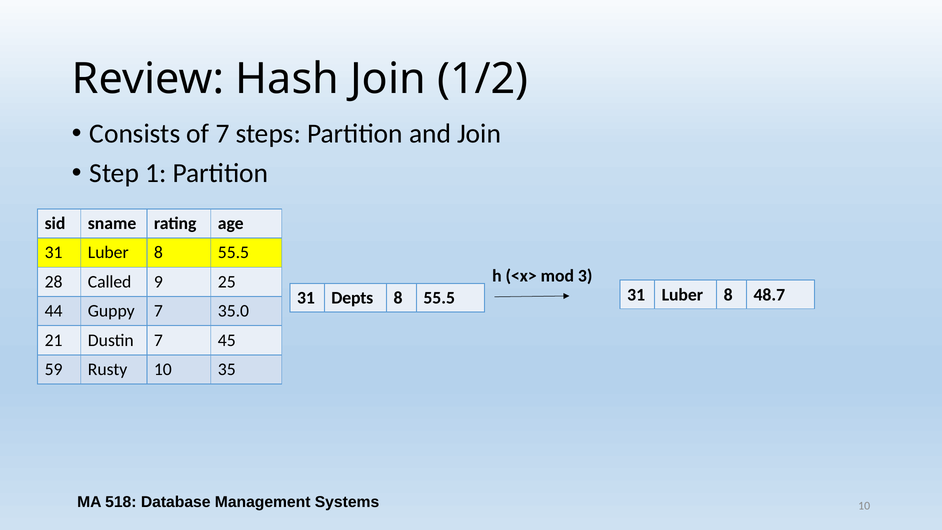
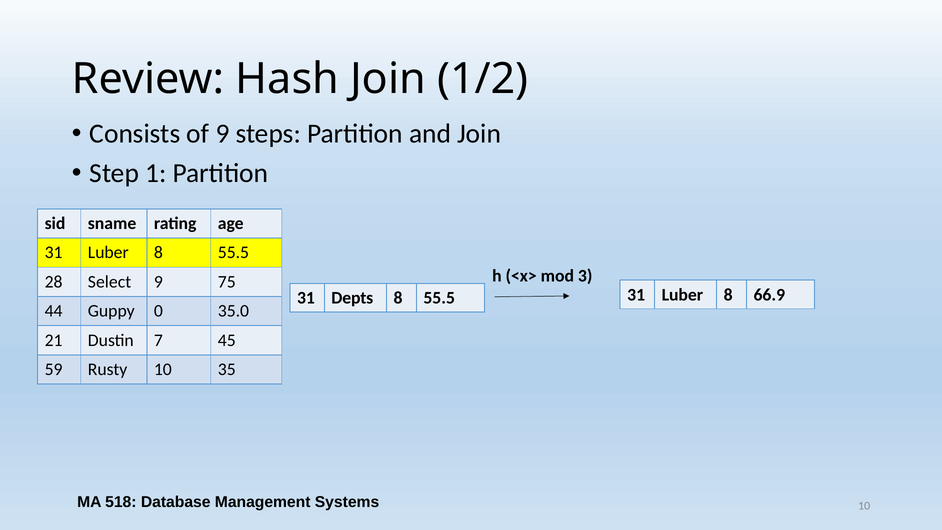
of 7: 7 -> 9 (222, 134)
Called: Called -> Select (110, 282)
25: 25 -> 75 (227, 282)
48.7: 48.7 -> 66.9 (769, 295)
Guppy 7: 7 -> 0 (158, 311)
